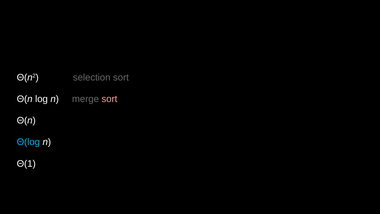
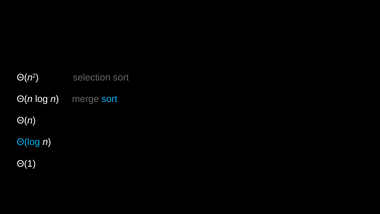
sort colour: pink -> light blue (109, 99)
